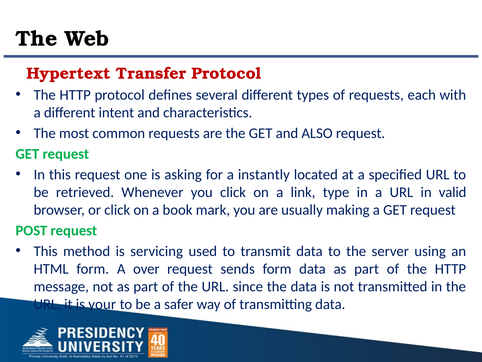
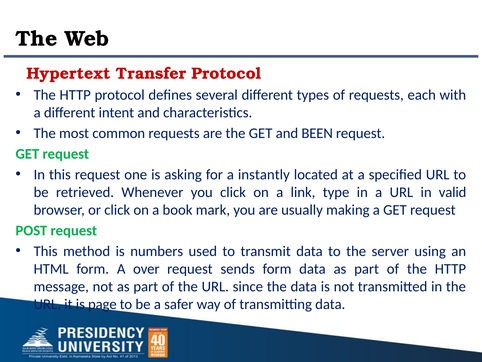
ALSO: ALSO -> BEEN (317, 133)
servicing: servicing -> numbers (157, 251)
your: your -> page (102, 304)
